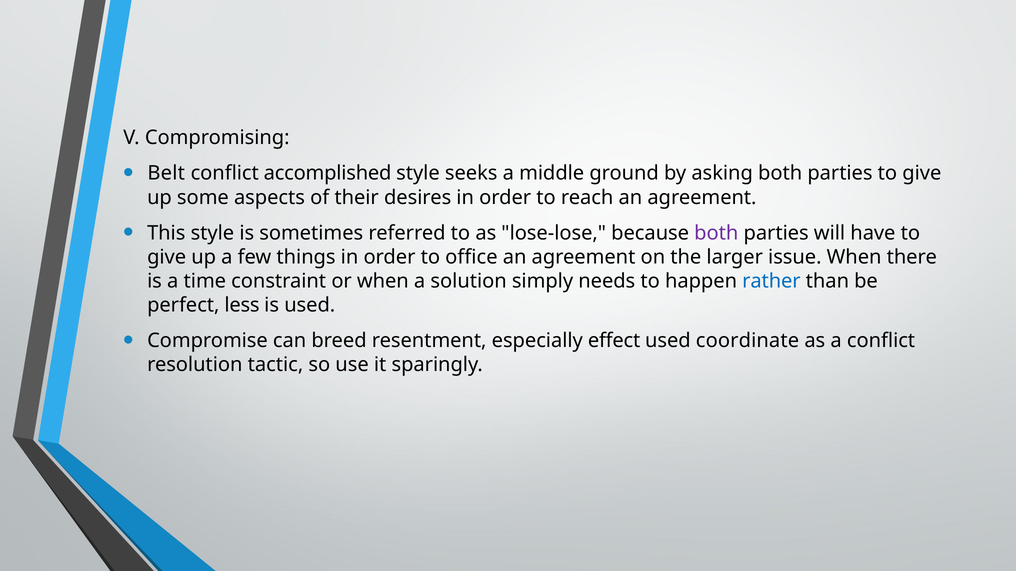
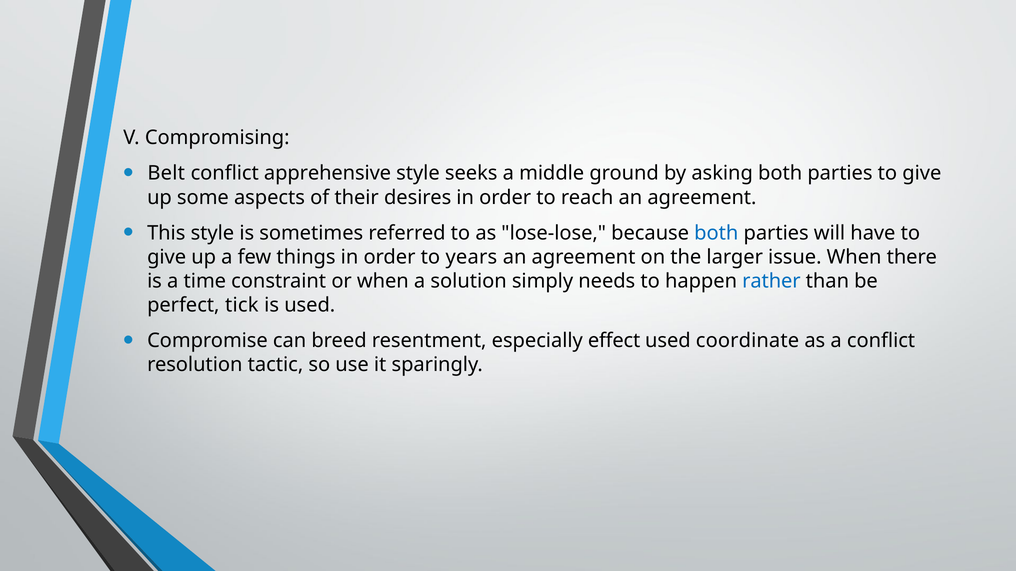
accomplished: accomplished -> apprehensive (328, 173)
both colour: purple -> blue (716, 233)
office: office -> years (471, 257)
less: less -> tick (242, 305)
